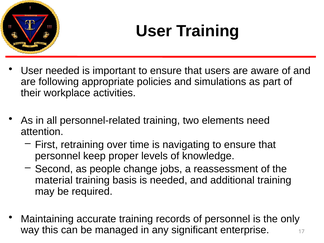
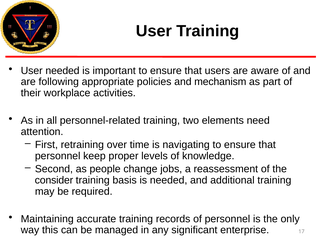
simulations: simulations -> mechanism (220, 82)
material: material -> consider (54, 180)
